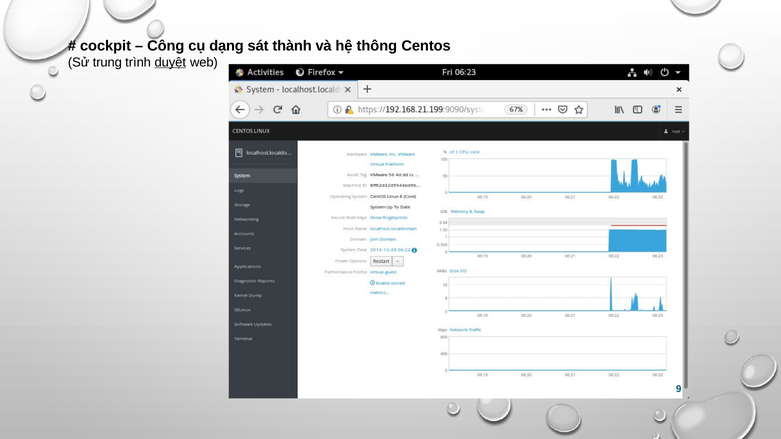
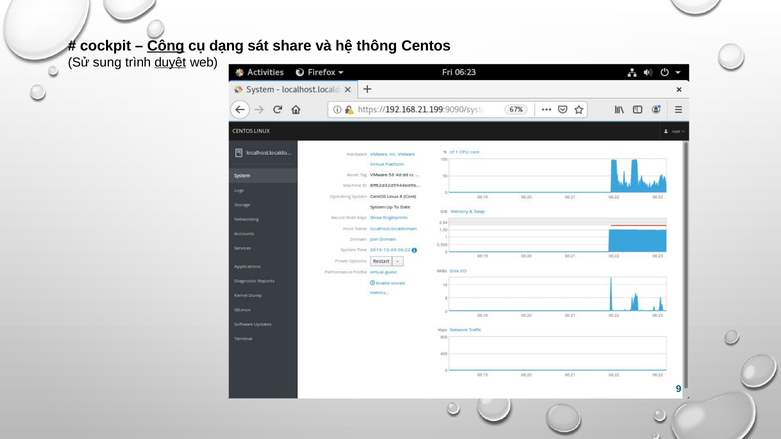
Công underline: none -> present (166, 46)
thành: thành -> share (292, 46)
trung: trung -> sung (107, 62)
